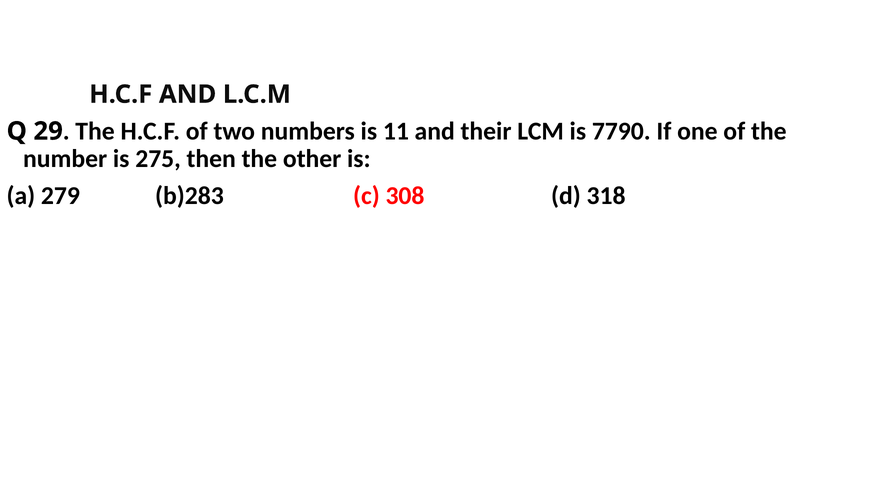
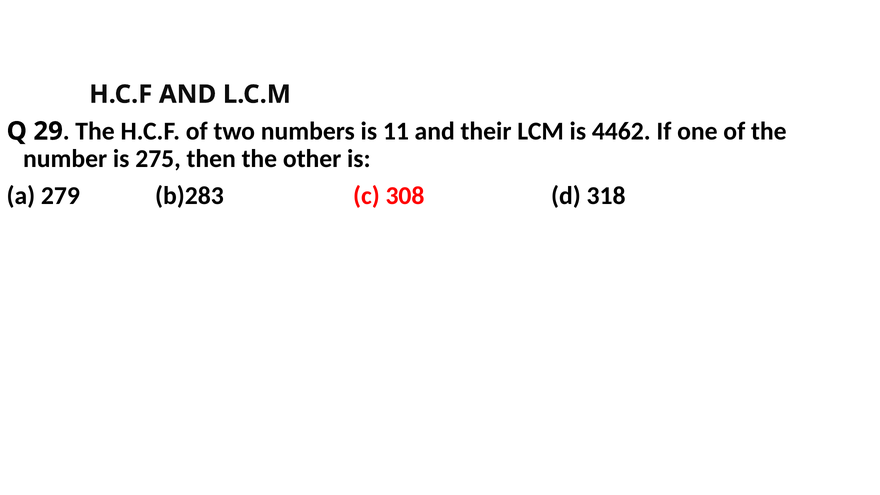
7790: 7790 -> 4462 (621, 131)
